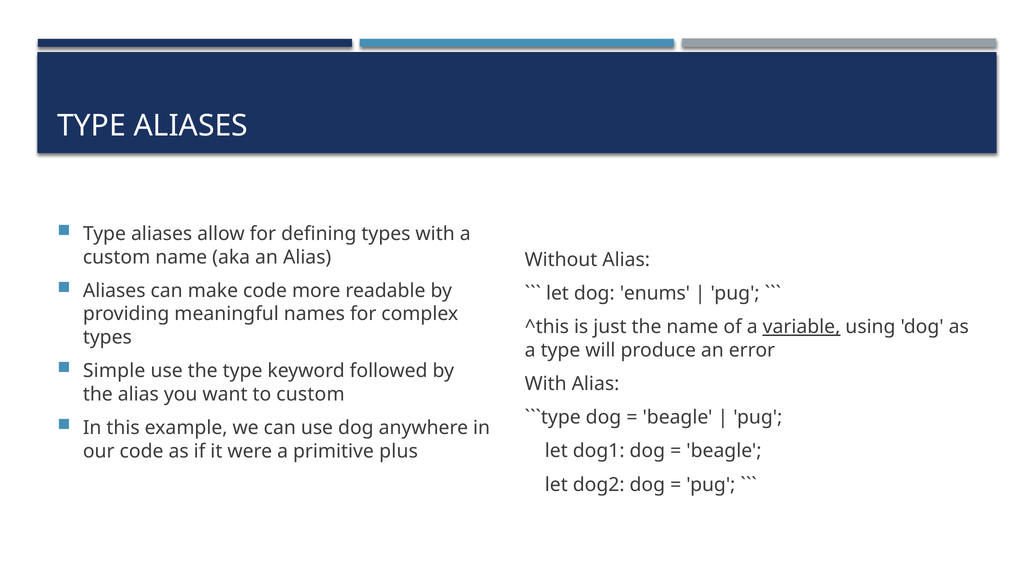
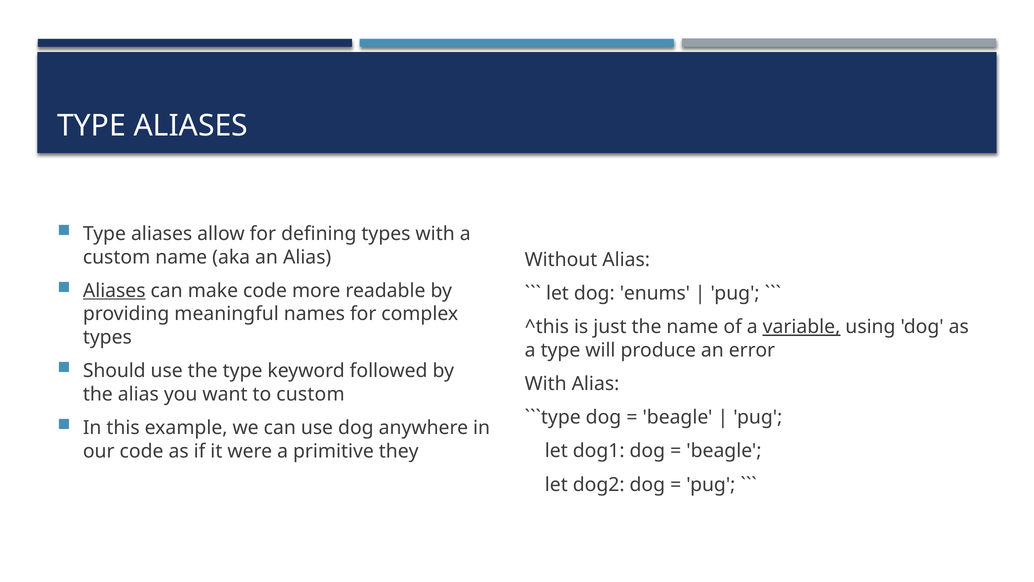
Aliases underline: none -> present (114, 291)
Simple: Simple -> Should (114, 371)
plus: plus -> they (399, 451)
